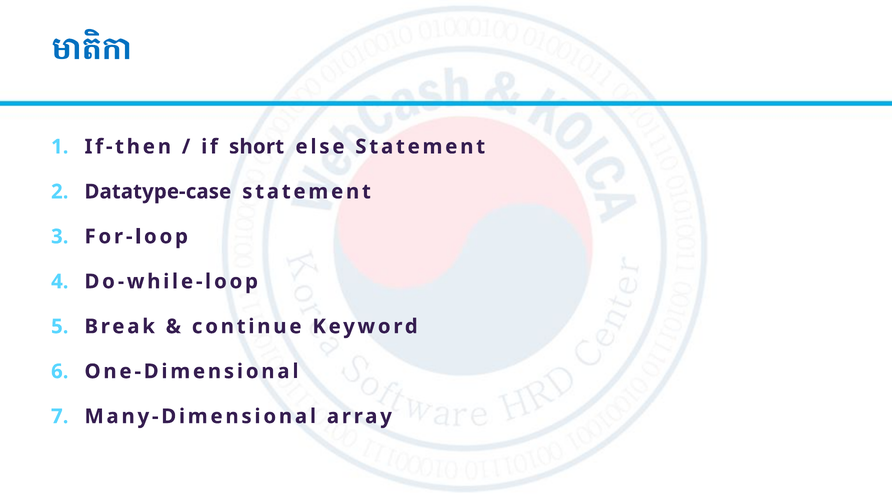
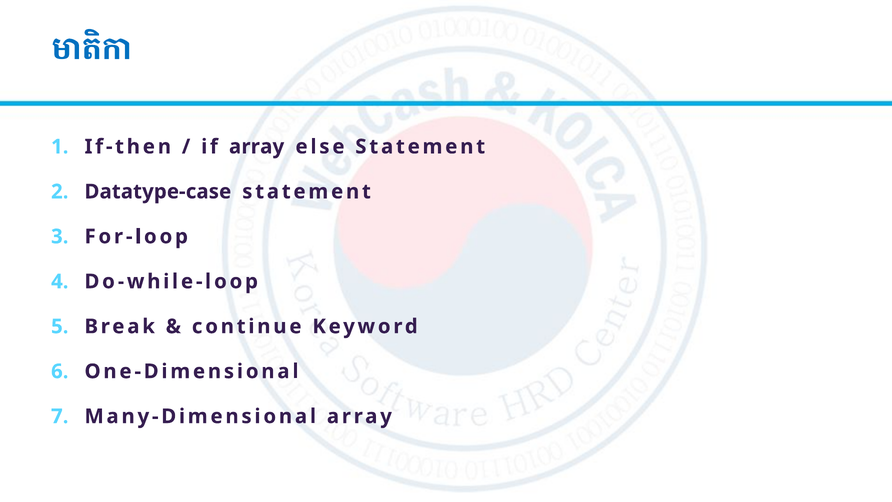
if short: short -> array (257, 147)
